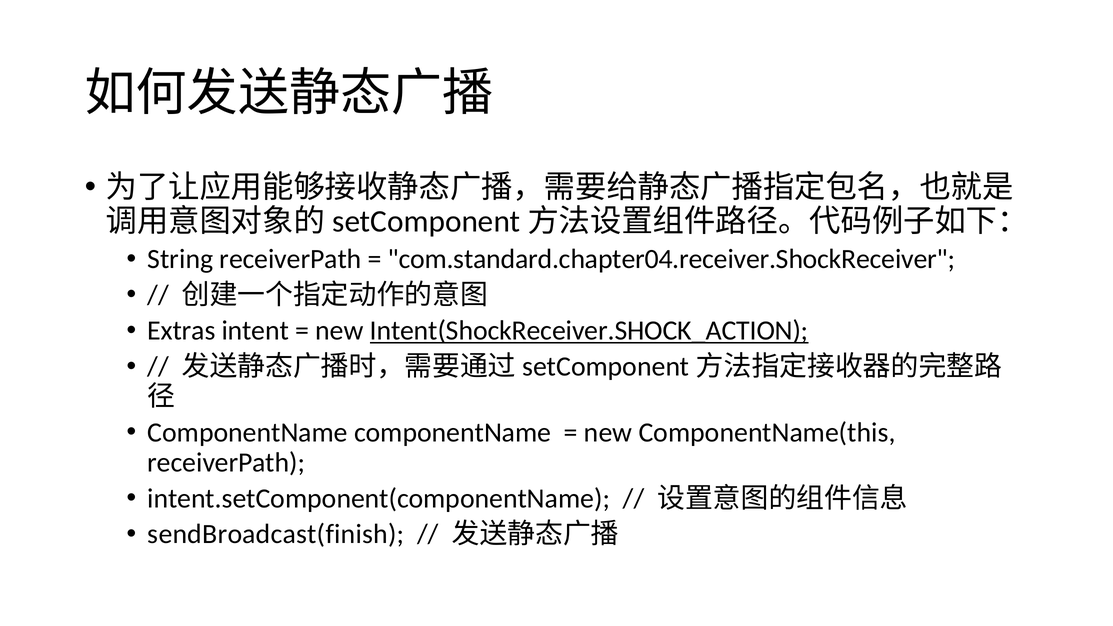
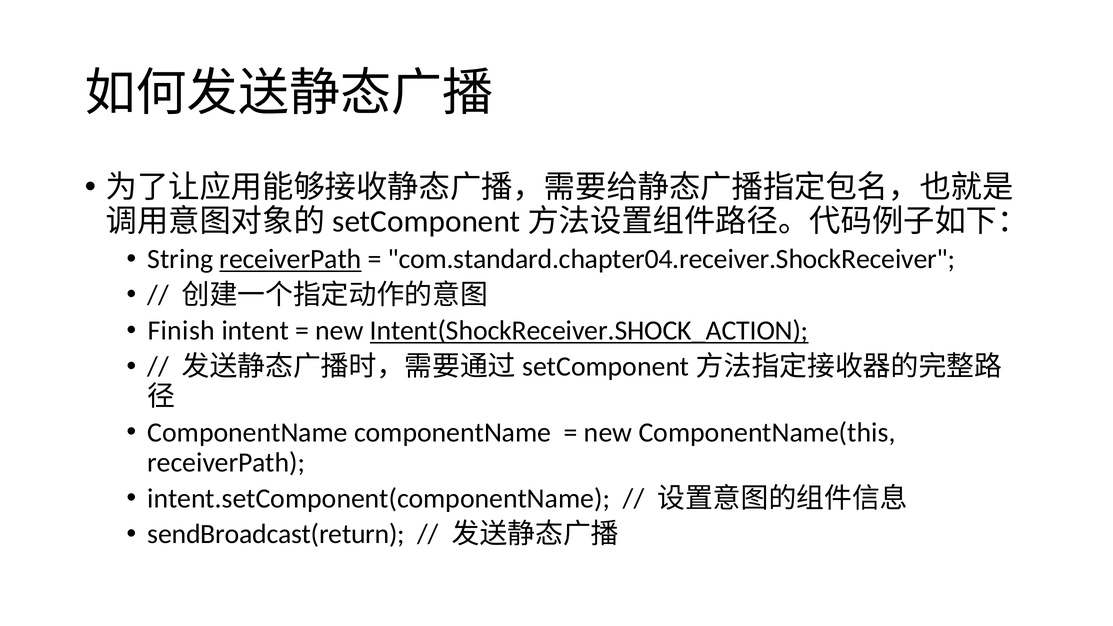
receiverPath underline: none -> present (290, 259)
Extras: Extras -> Finish (181, 331)
sendBroadcast(finish: sendBroadcast(finish -> sendBroadcast(return (276, 534)
